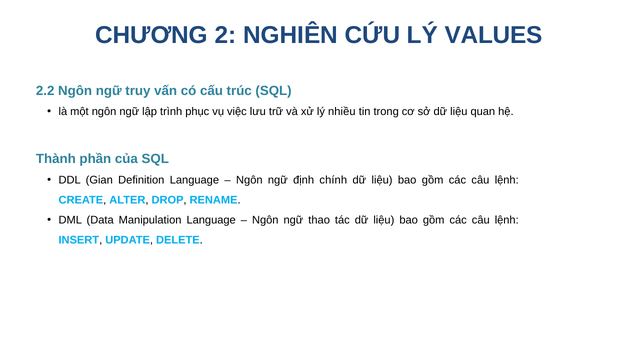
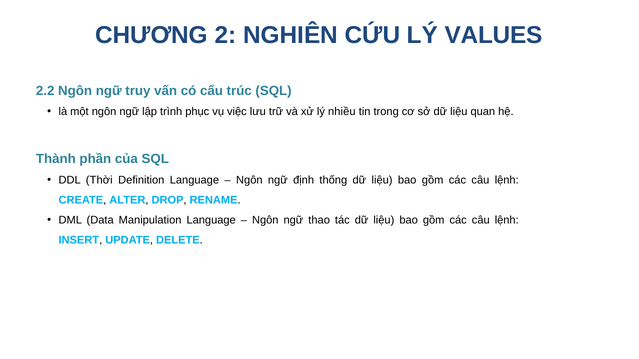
Gian: Gian -> Thời (99, 180)
chính: chính -> thống (333, 180)
